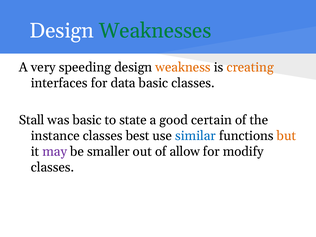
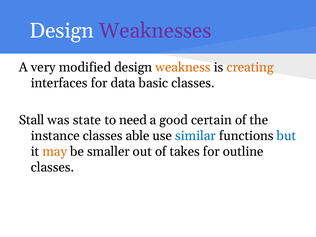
Weaknesses colour: green -> purple (155, 31)
speeding: speeding -> modified (85, 67)
was basic: basic -> state (87, 120)
state: state -> need (133, 120)
best: best -> able (138, 136)
but colour: orange -> blue (286, 136)
may colour: purple -> orange (55, 152)
allow: allow -> takes (185, 152)
modify: modify -> outline (243, 152)
